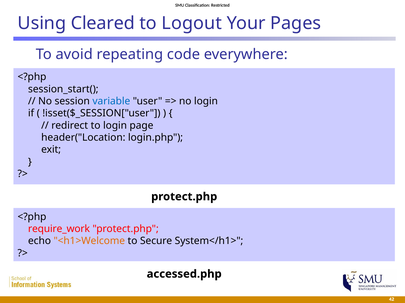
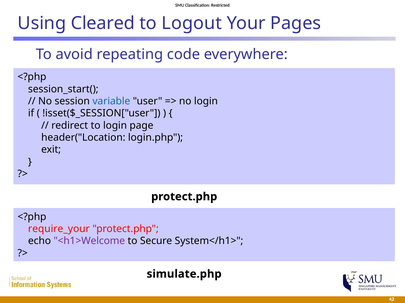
require_work: require_work -> require_your (59, 229)
<h1>Welcome colour: orange -> purple (89, 242)
accessed.php: accessed.php -> simulate.php (184, 275)
